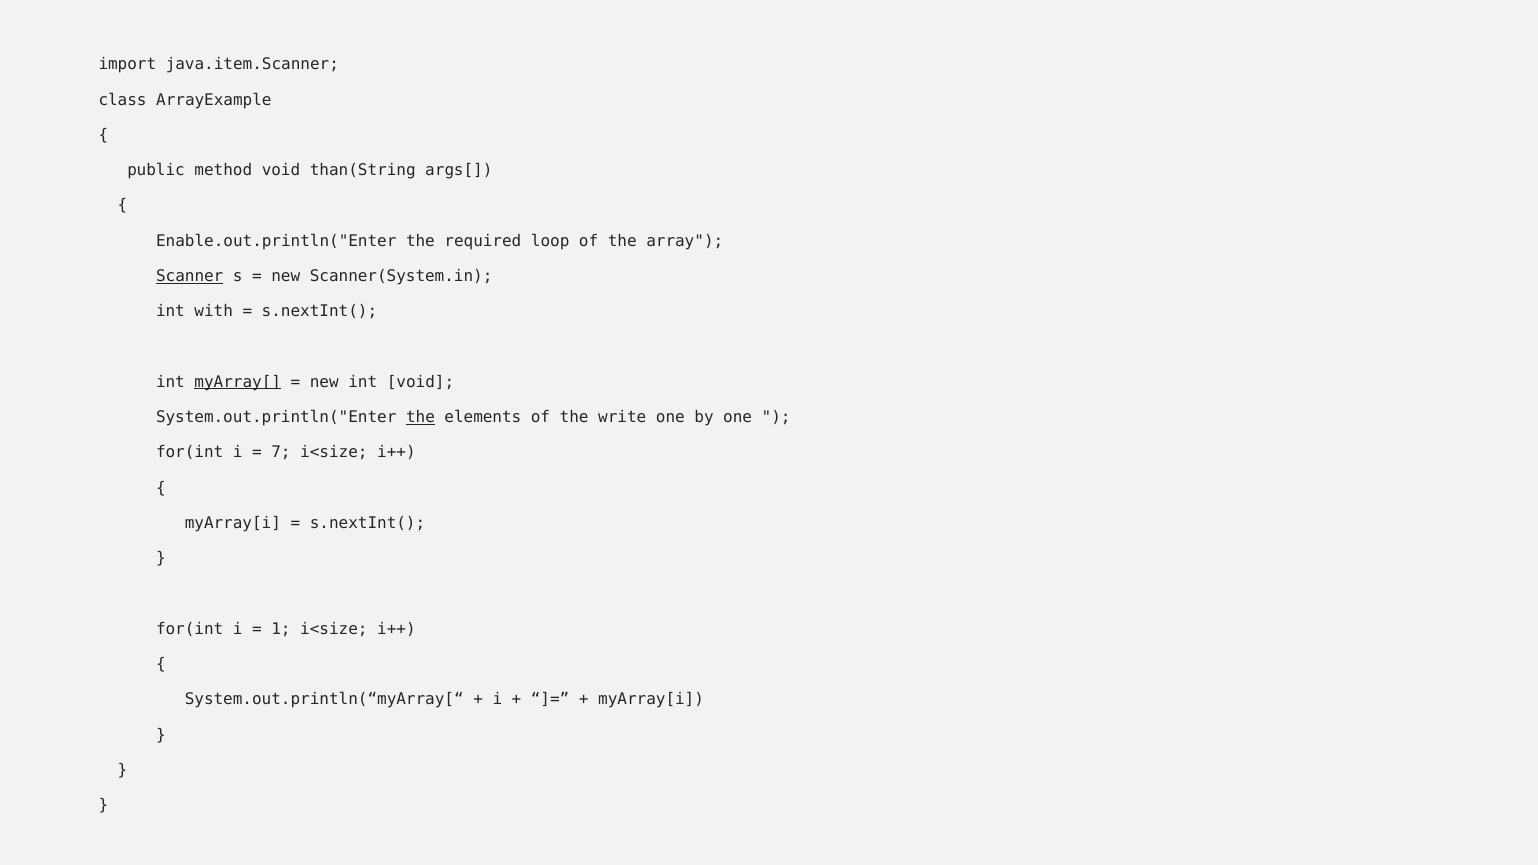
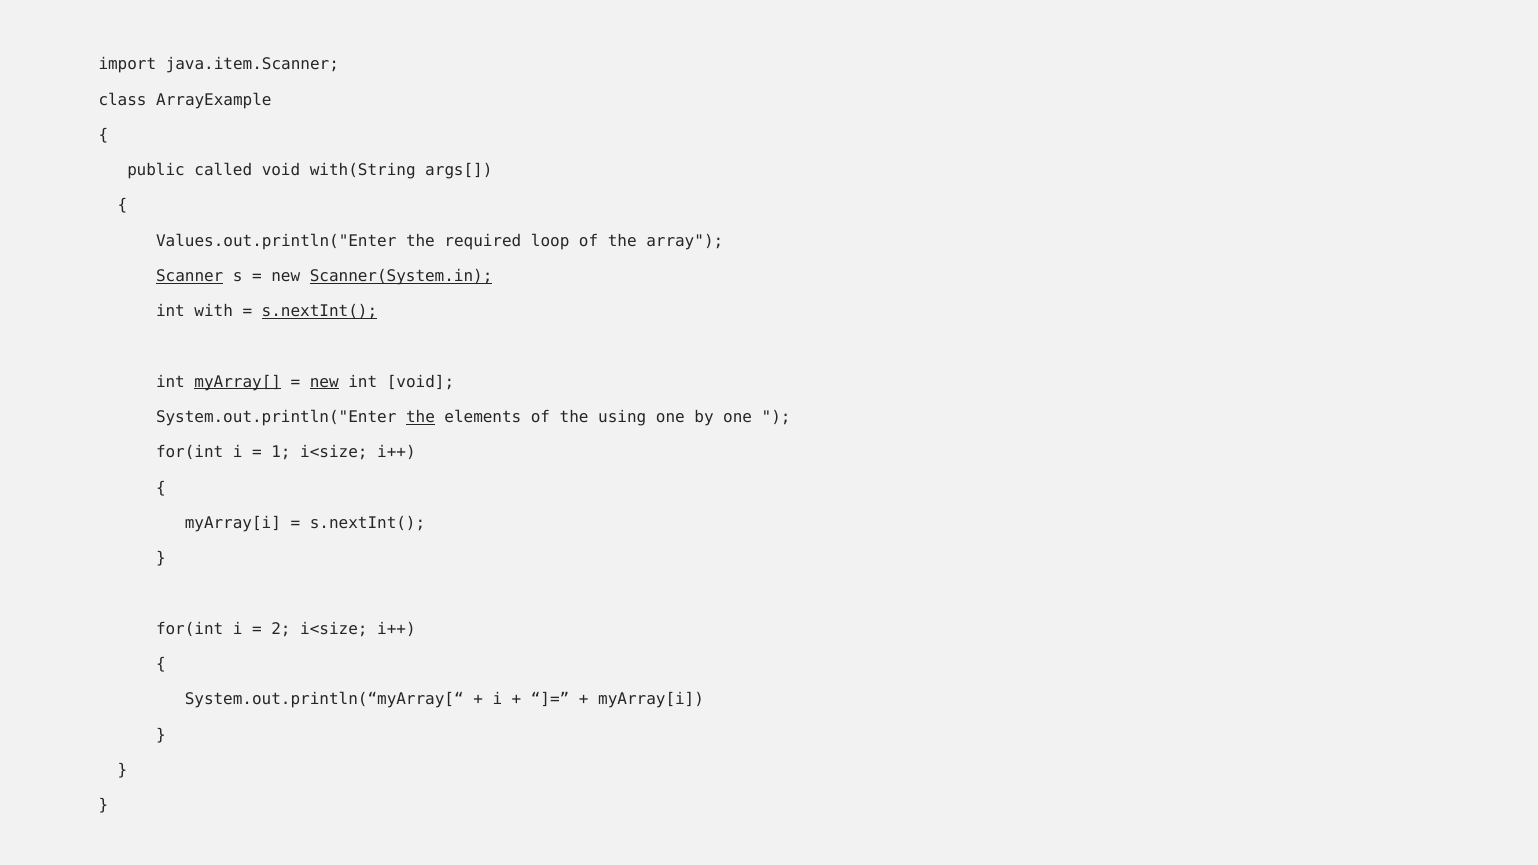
method: method -> called (223, 170)
than(String: than(String -> with(String (363, 170)
Enable.out.println("Enter: Enable.out.println("Enter -> Values.out.println("Enter (276, 241)
Scanner(System.in underline: none -> present (401, 276)
s.nextInt( underline: none -> present (319, 312)
new underline: none -> present (324, 382)
write: write -> using (622, 417)
7: 7 -> 1 (281, 453)
1: 1 -> 2 (281, 629)
